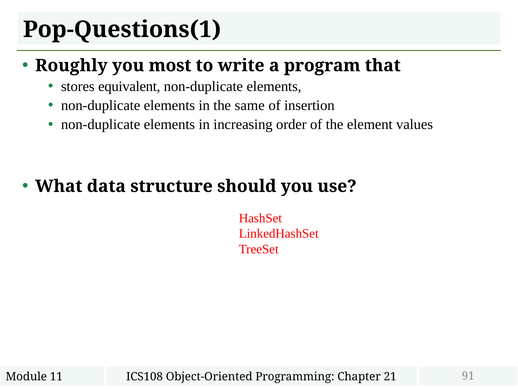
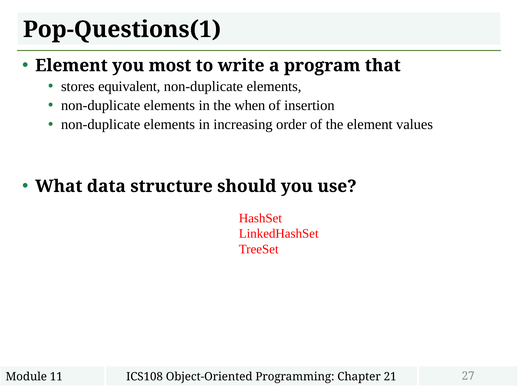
Roughly: Roughly -> Element (71, 65)
same: same -> when (250, 105)
91: 91 -> 27 (468, 375)
